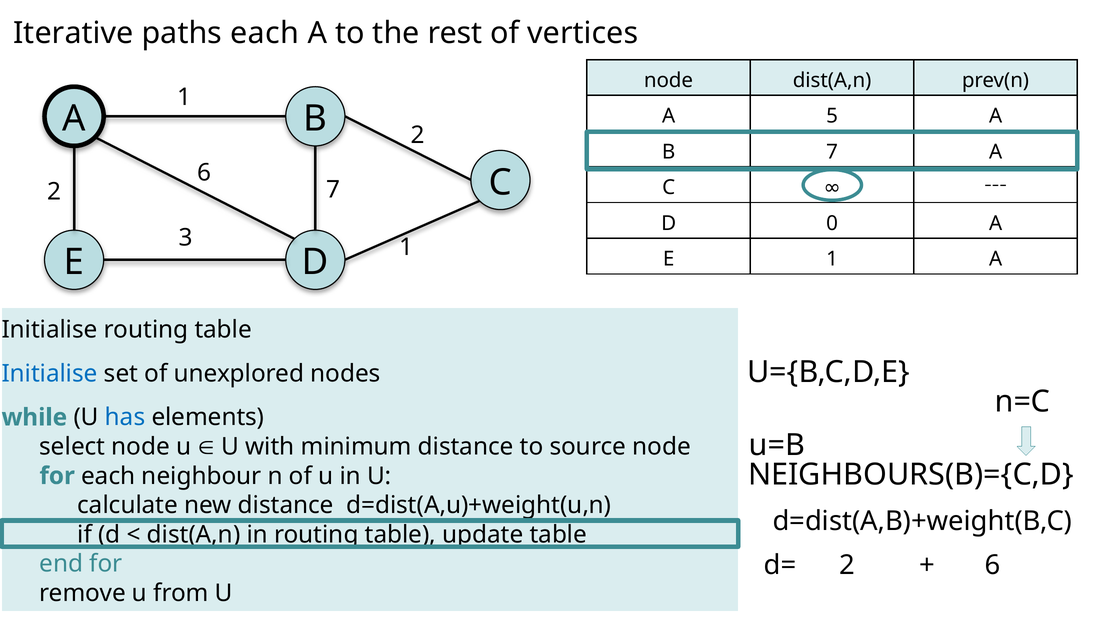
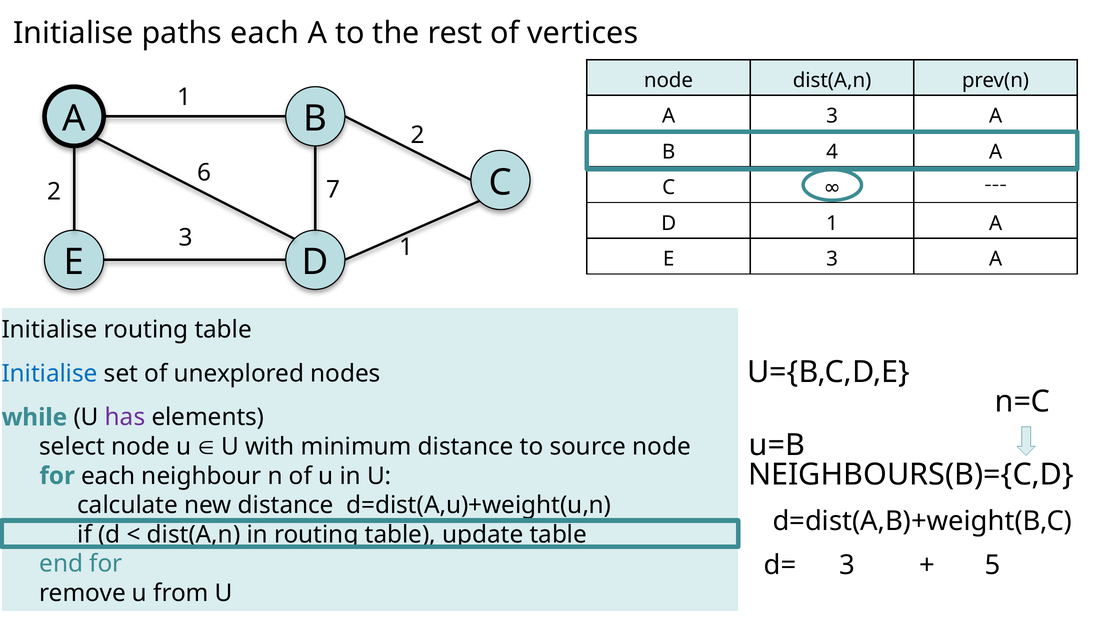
Iterative: Iterative -> Initialise (73, 33)
A 5: 5 -> 3 (832, 116)
B 7: 7 -> 4 (832, 152)
D 0: 0 -> 1 (832, 223)
E 1: 1 -> 3 (832, 259)
has colour: blue -> purple (125, 417)
d= 2: 2 -> 3 (847, 565)
6: 6 -> 5 (993, 565)
